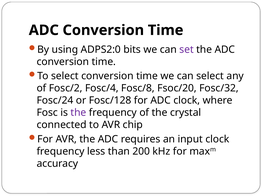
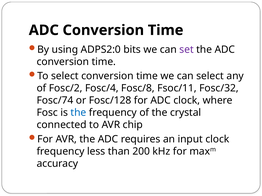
Fsoc/20: Fsoc/20 -> Fsoc/11 (177, 88)
Fosc/24: Fosc/24 -> Fosc/74 (55, 101)
the colour: purple -> blue (78, 113)
